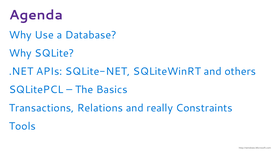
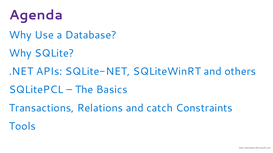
really: really -> catch (160, 108)
